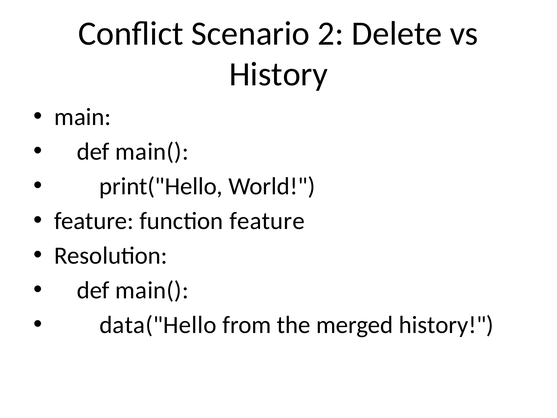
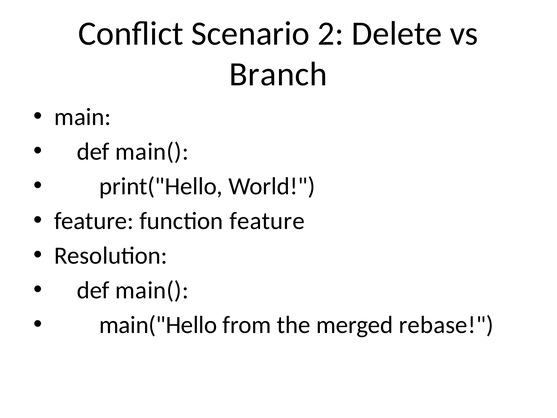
History: History -> Branch (278, 74)
data("Hello: data("Hello -> main("Hello (158, 325)
merged history: history -> rebase (446, 325)
